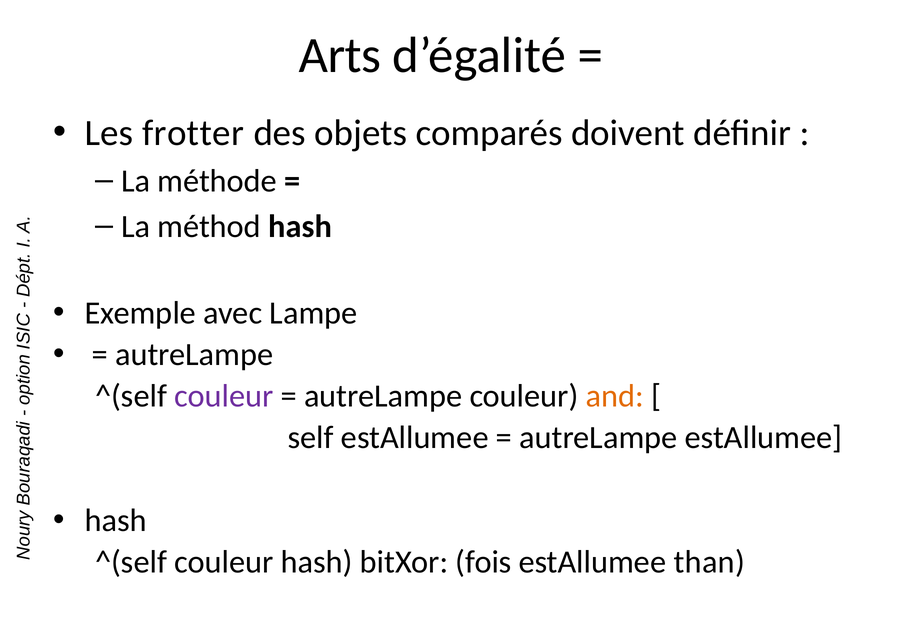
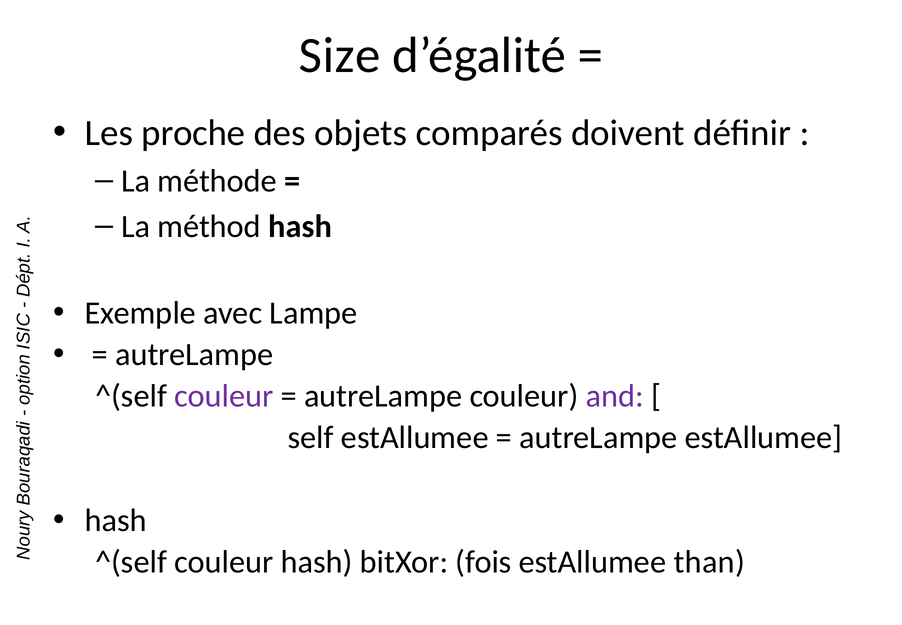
Arts: Arts -> Size (340, 56)
frotter: frotter -> proche (193, 133)
and colour: orange -> purple (615, 395)
